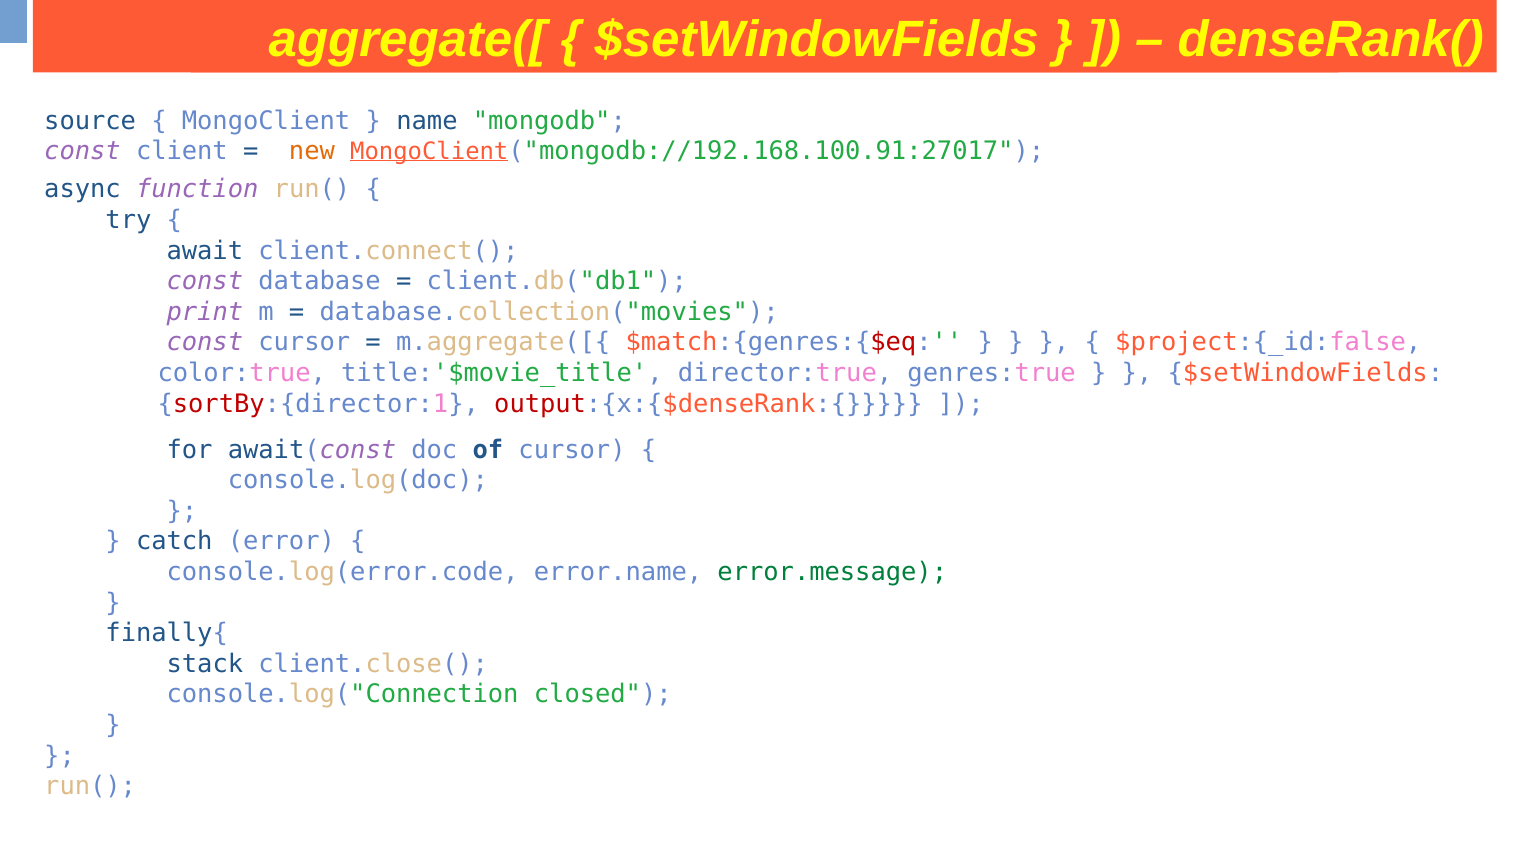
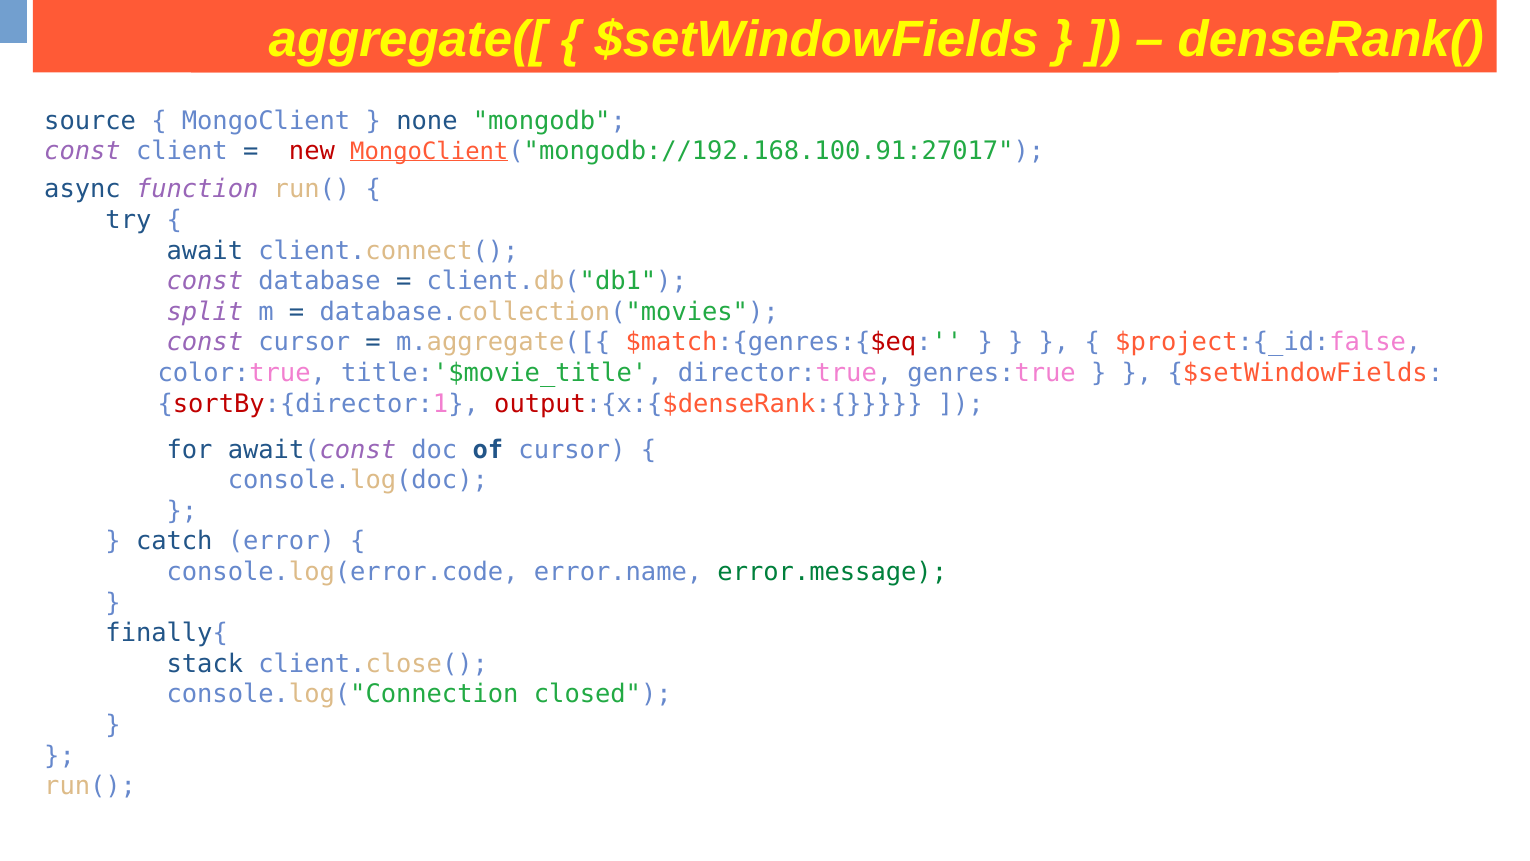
name: name -> none (427, 121)
new colour: orange -> red (312, 151)
print: print -> split (205, 312)
